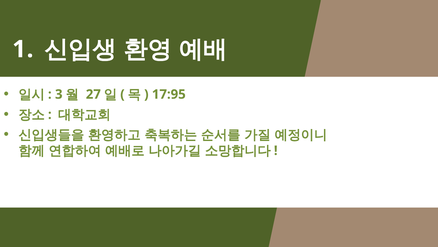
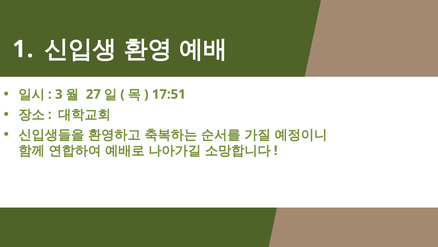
17:95: 17:95 -> 17:51 (169, 94)
